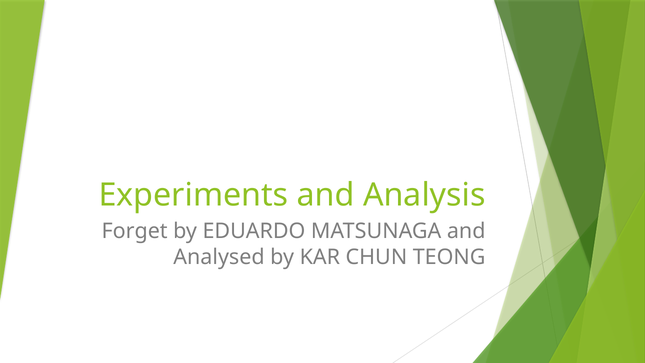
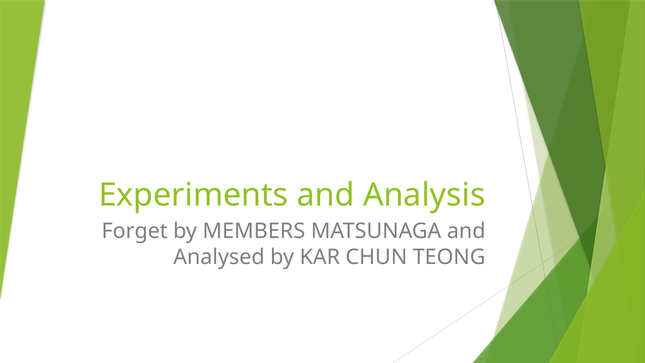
EDUARDO: EDUARDO -> MEMBERS (254, 231)
